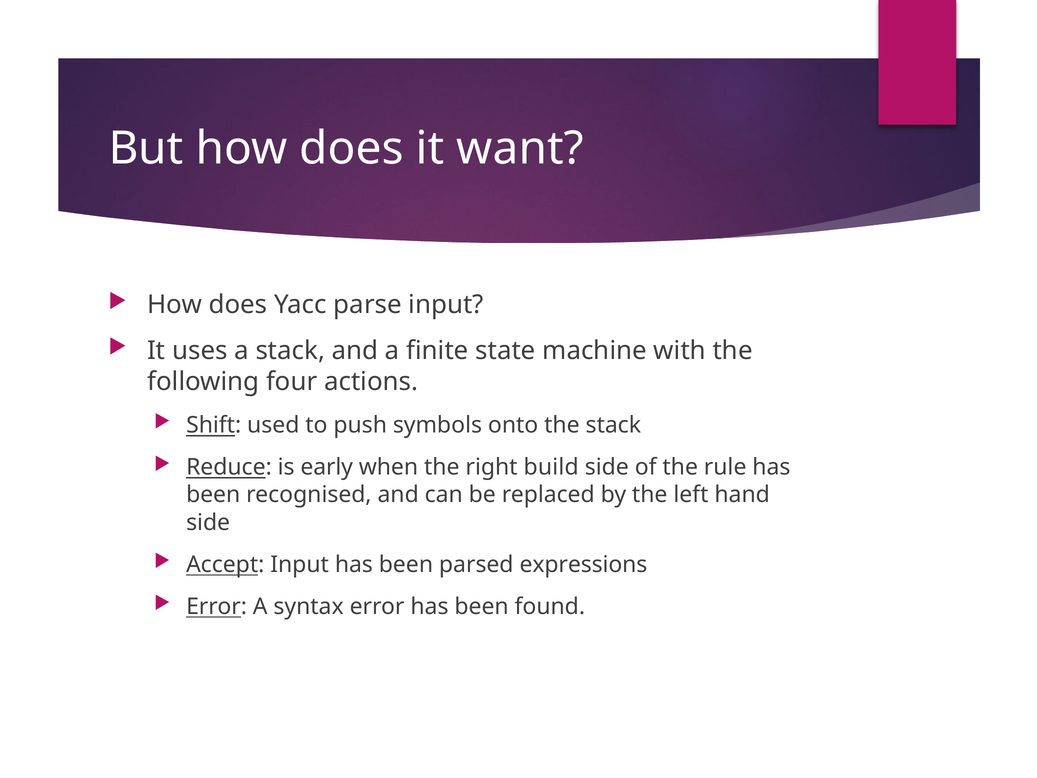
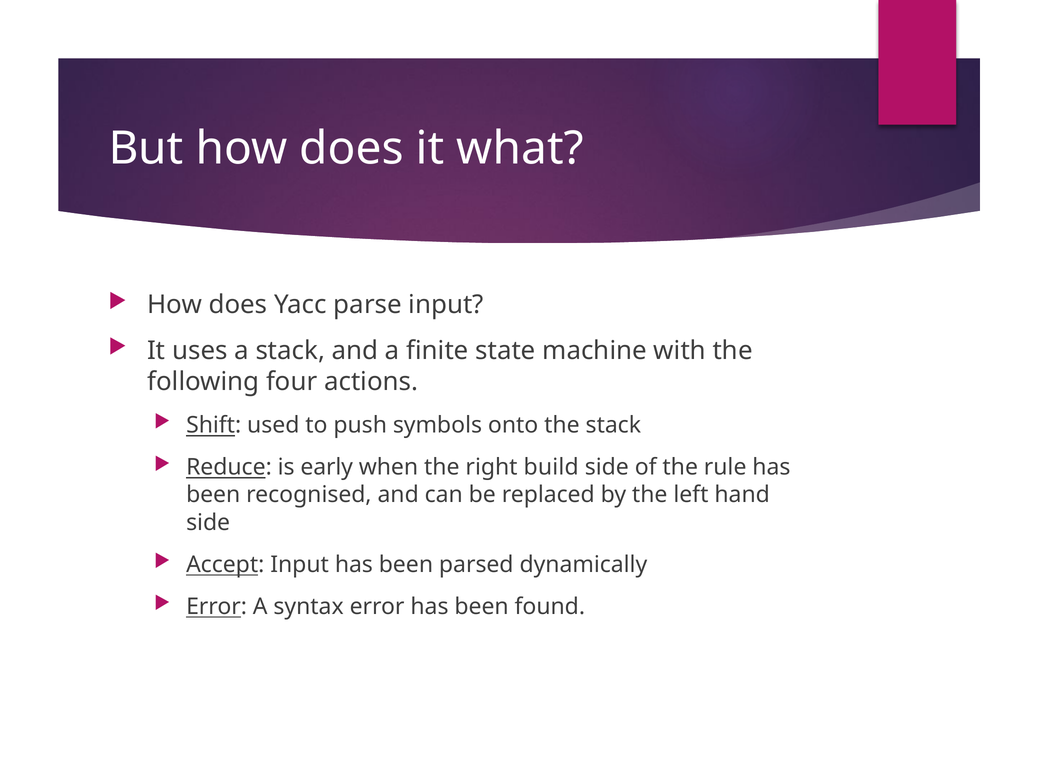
want: want -> what (520, 149)
expressions: expressions -> dynamically (583, 564)
